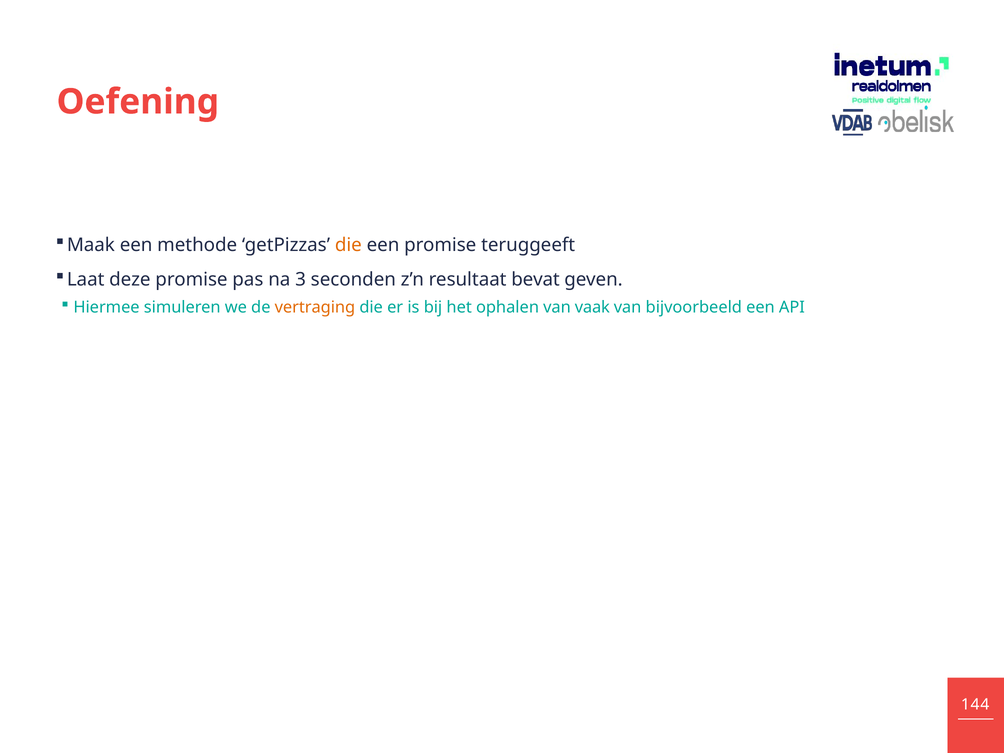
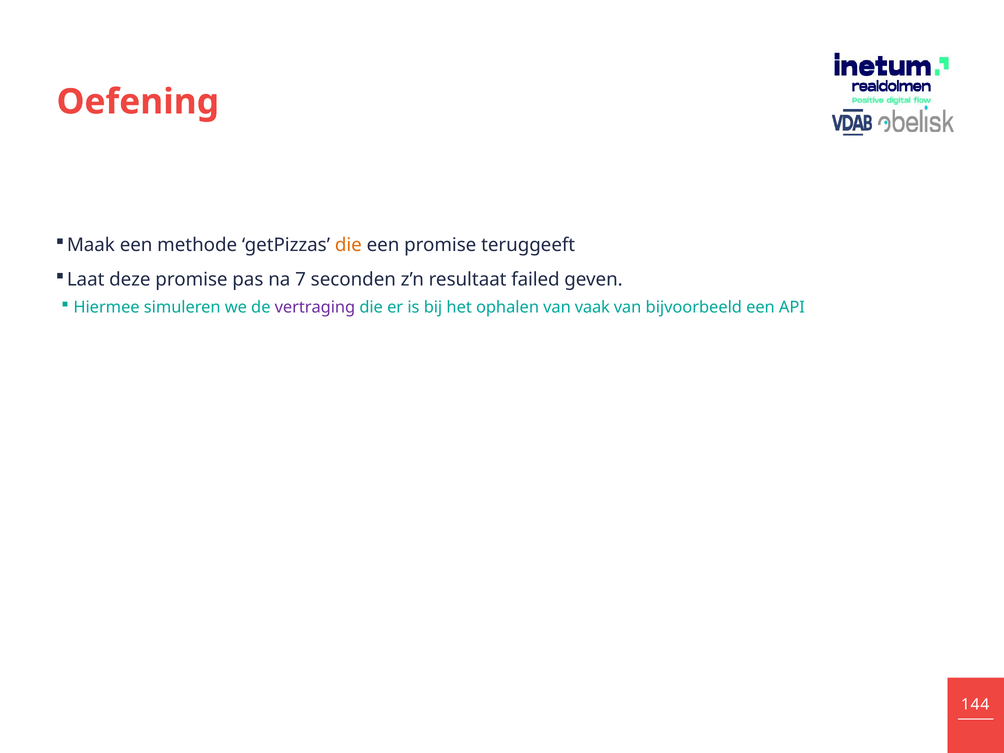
3: 3 -> 7 (301, 280)
bevat: bevat -> failed (535, 280)
vertraging colour: orange -> purple (315, 307)
